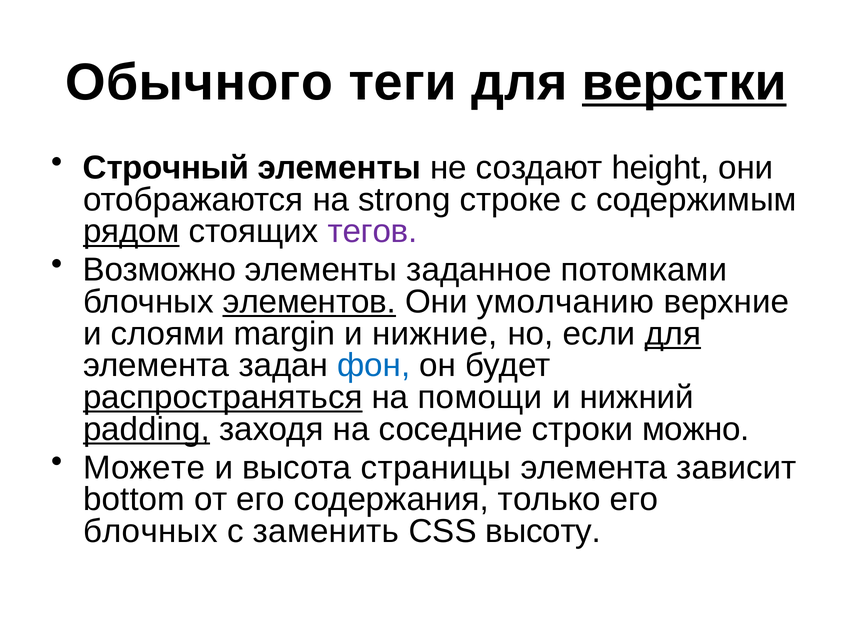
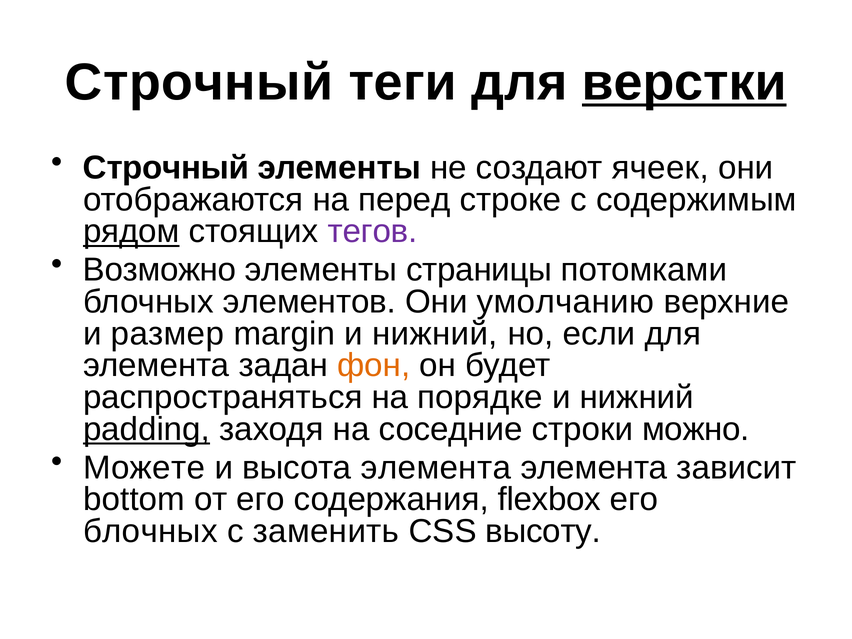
Обычного: Обычного -> Строчный (199, 82)
height: height -> ячеек (660, 168)
strong: strong -> перед (404, 200)
заданное: заданное -> страницы (479, 270)
элементов underline: present -> none (309, 302)
слоями: слоями -> размер (168, 334)
margin и нижние: нижние -> нижний (435, 334)
для underline: present -> none (673, 334)
фон colour: blue -> orange (374, 366)
распространяться underline: present -> none (223, 397)
помощи: помощи -> порядке (480, 397)
высота страницы: страницы -> элемента (436, 468)
только: только -> flexbox (549, 499)
